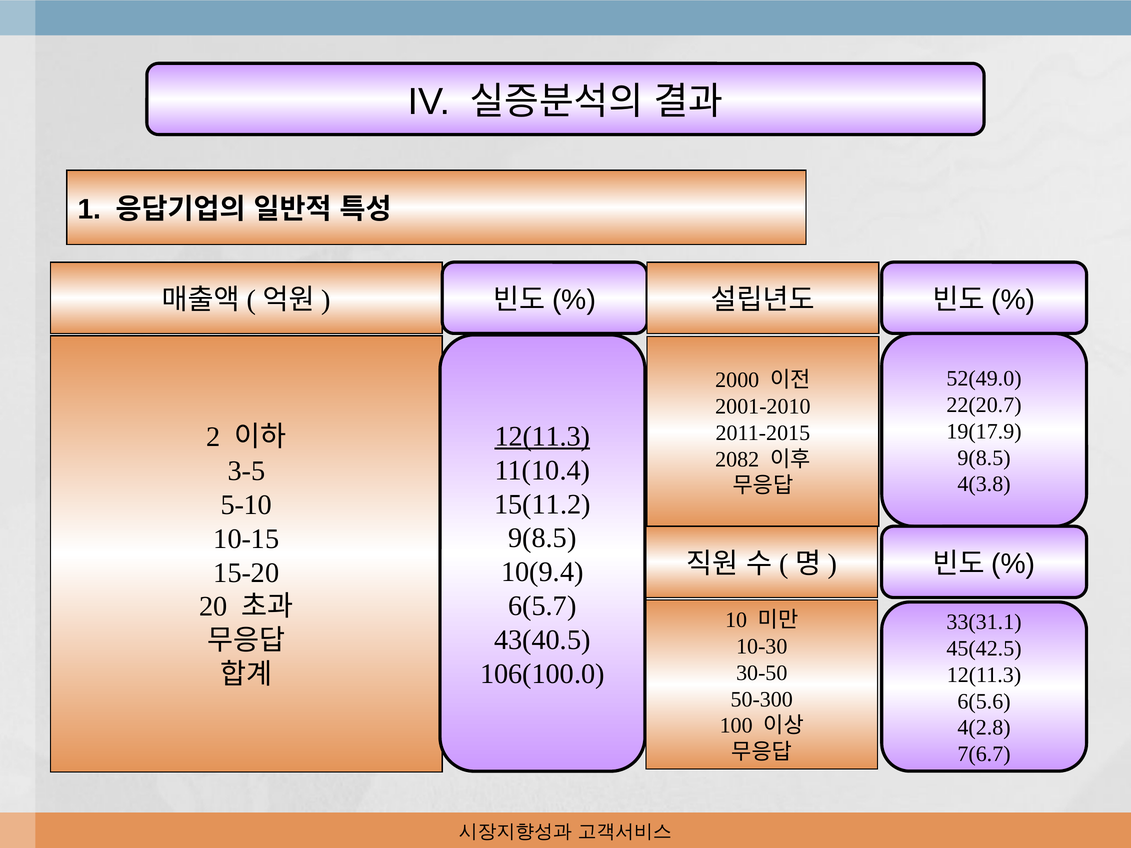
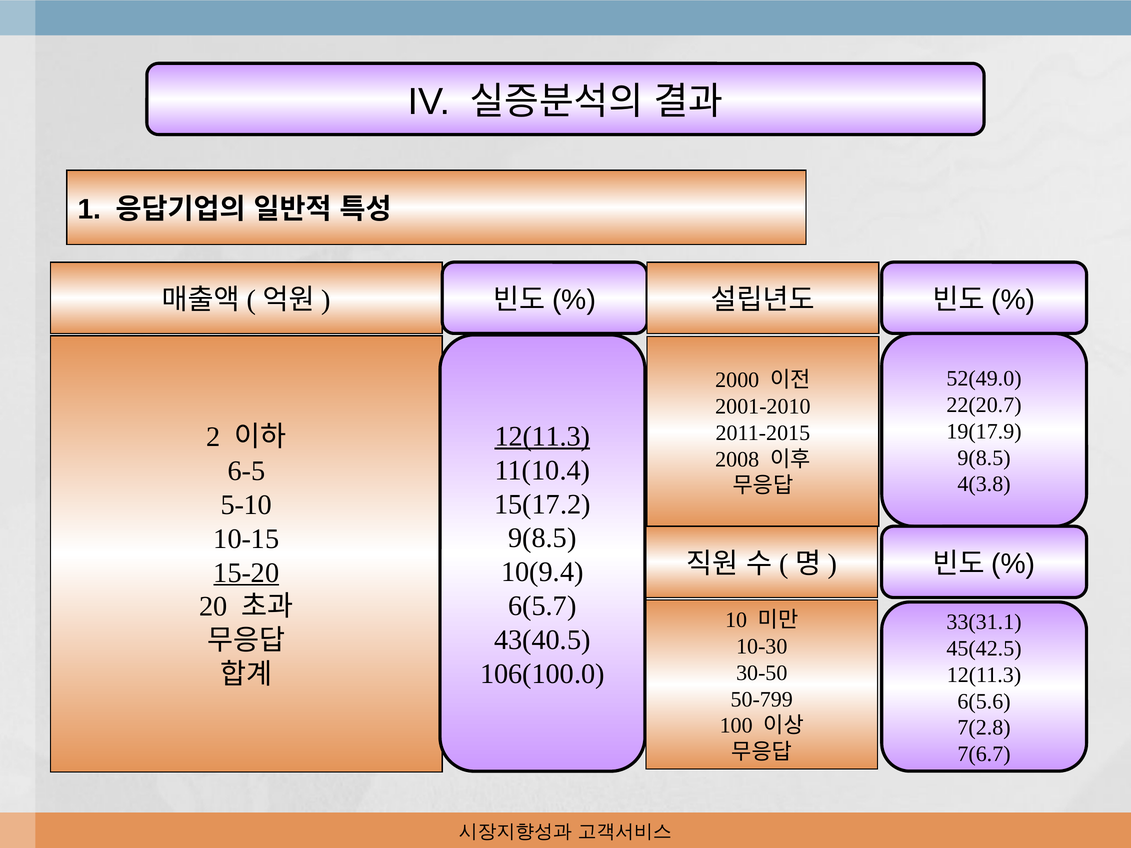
2082: 2082 -> 2008 (737, 459)
3-5: 3-5 -> 6-5 (246, 471)
15(11.2: 15(11.2 -> 15(17.2 (542, 504)
15-20 underline: none -> present (246, 573)
50-300: 50-300 -> 50-799 (762, 699)
4(2.8: 4(2.8 -> 7(2.8 (984, 728)
